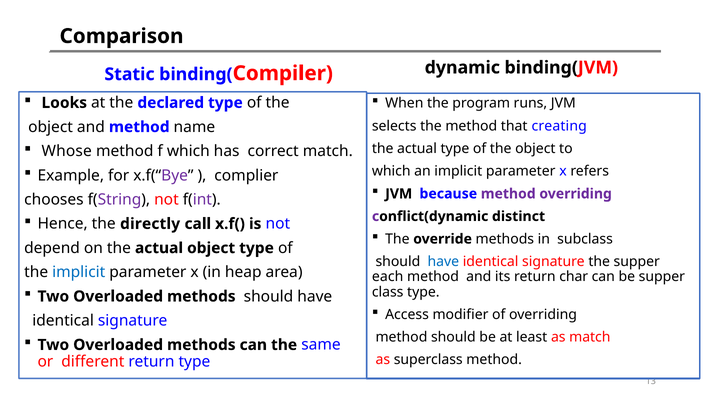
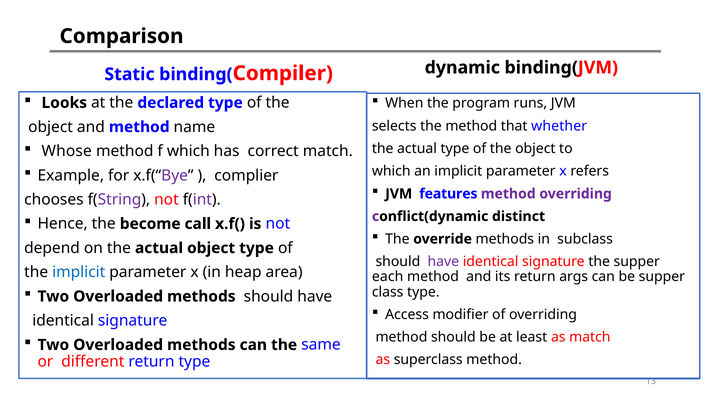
creating: creating -> whether (559, 126)
because: because -> features (448, 193)
directly: directly -> become (150, 223)
have colour: blue -> purple (443, 261)
char: char -> args (574, 276)
